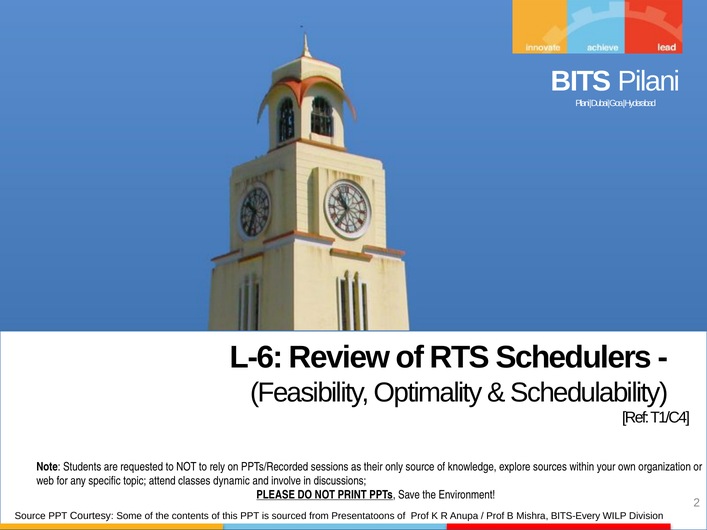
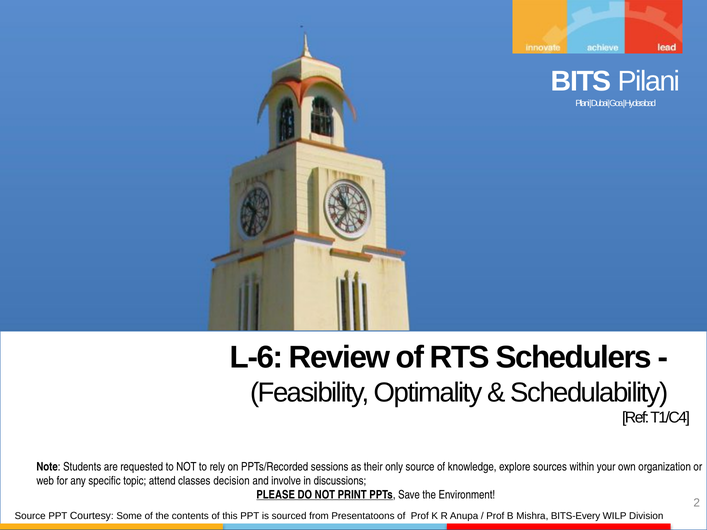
dynamic: dynamic -> decision (231, 481)
